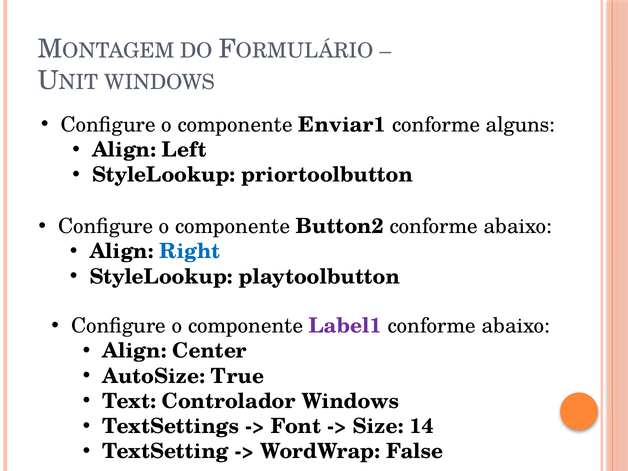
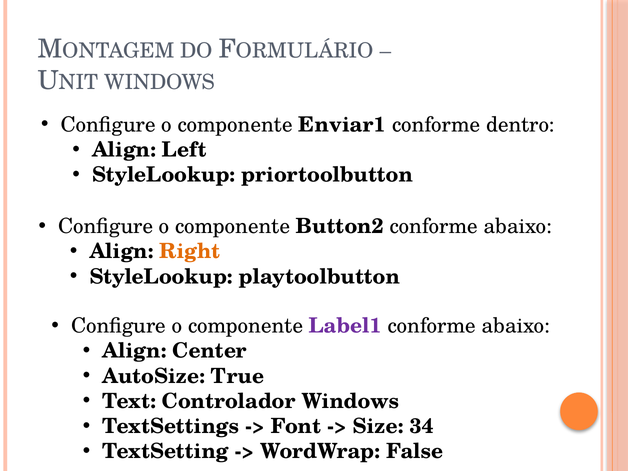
alguns: alguns -> dentro (520, 125)
Right colour: blue -> orange (190, 252)
14: 14 -> 34 (422, 426)
